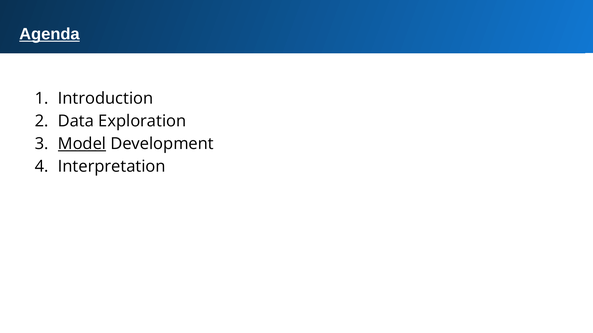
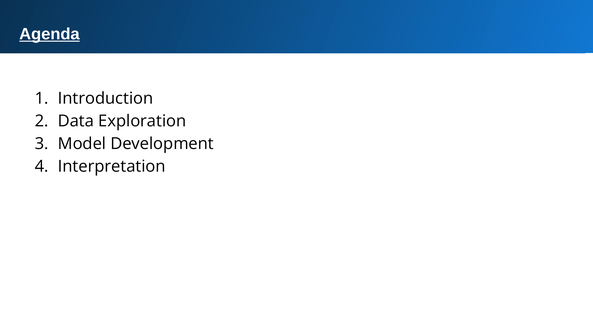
Model underline: present -> none (82, 144)
